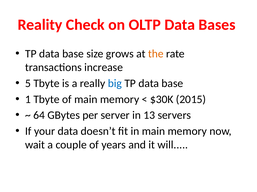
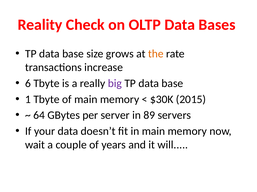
5: 5 -> 6 (28, 84)
big colour: blue -> purple (115, 84)
13: 13 -> 89 (149, 116)
